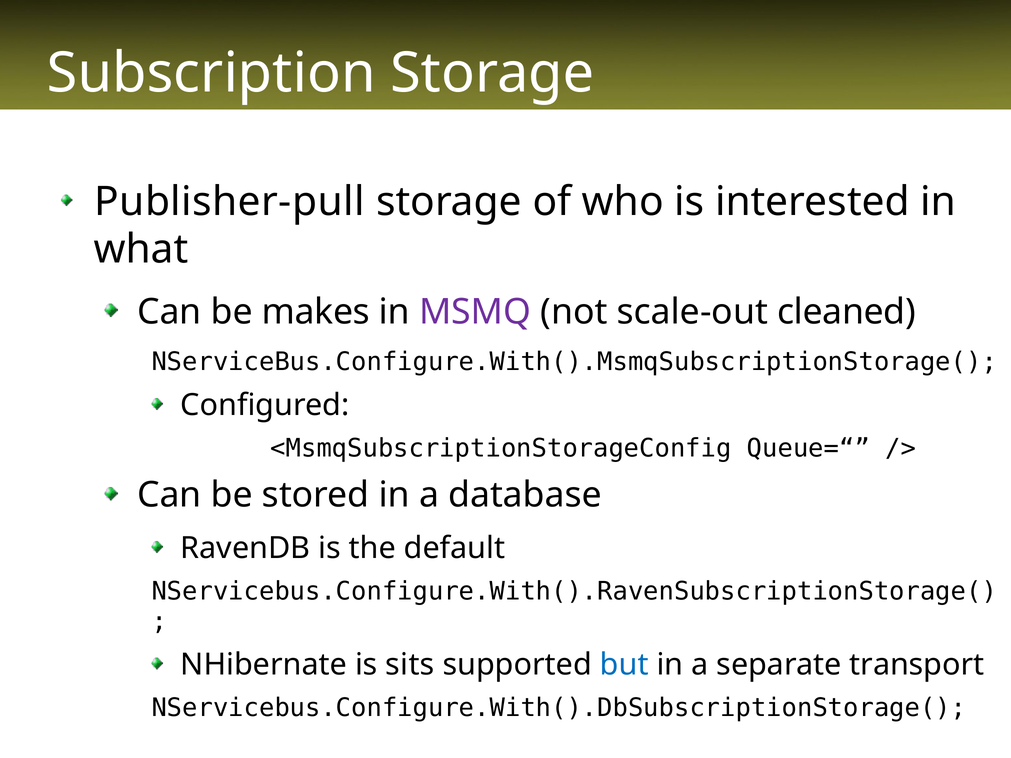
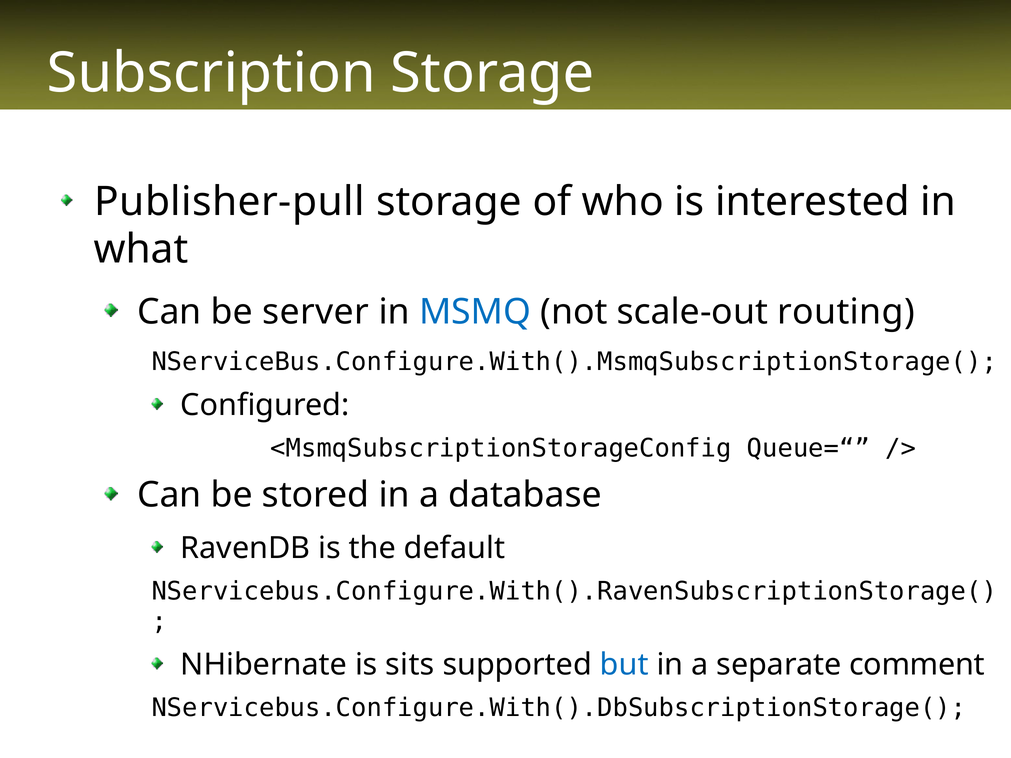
makes: makes -> server (315, 312)
MSMQ colour: purple -> blue (475, 312)
cleaned: cleaned -> routing (846, 312)
transport: transport -> comment (917, 665)
